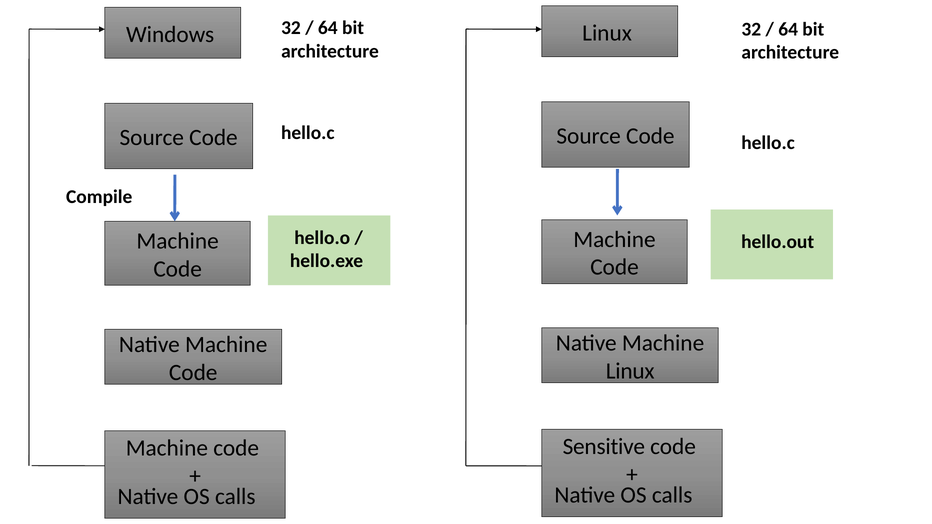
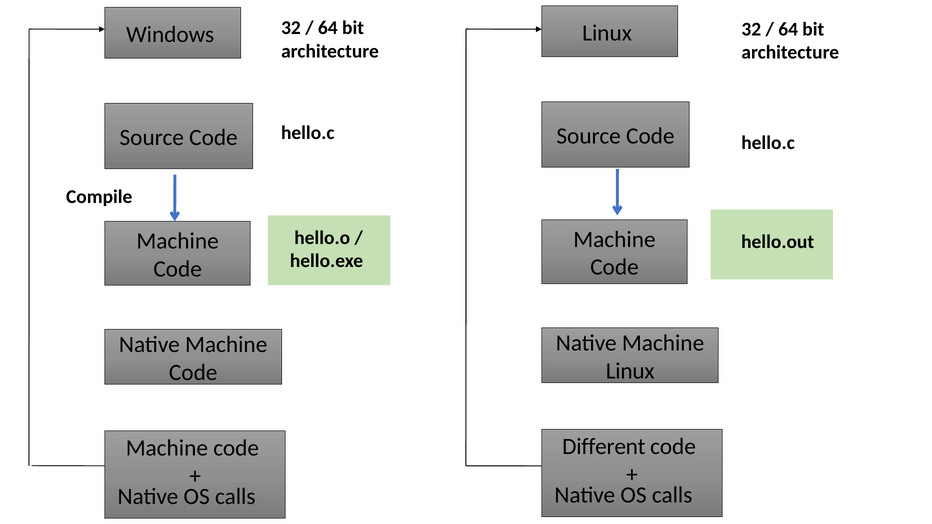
Sensitive: Sensitive -> Different (604, 447)
